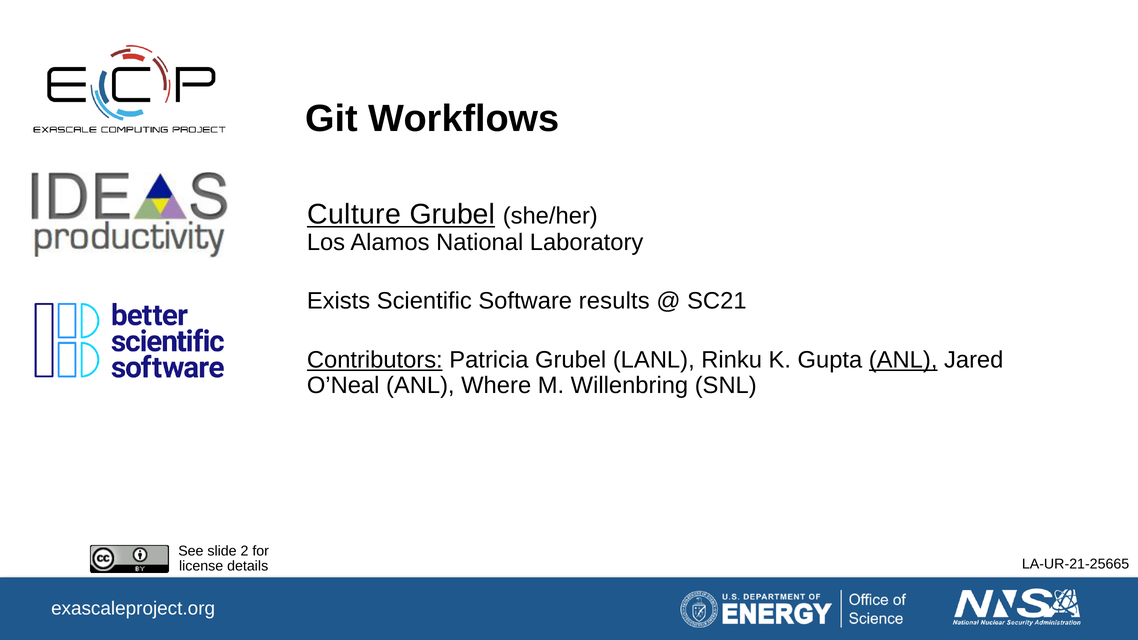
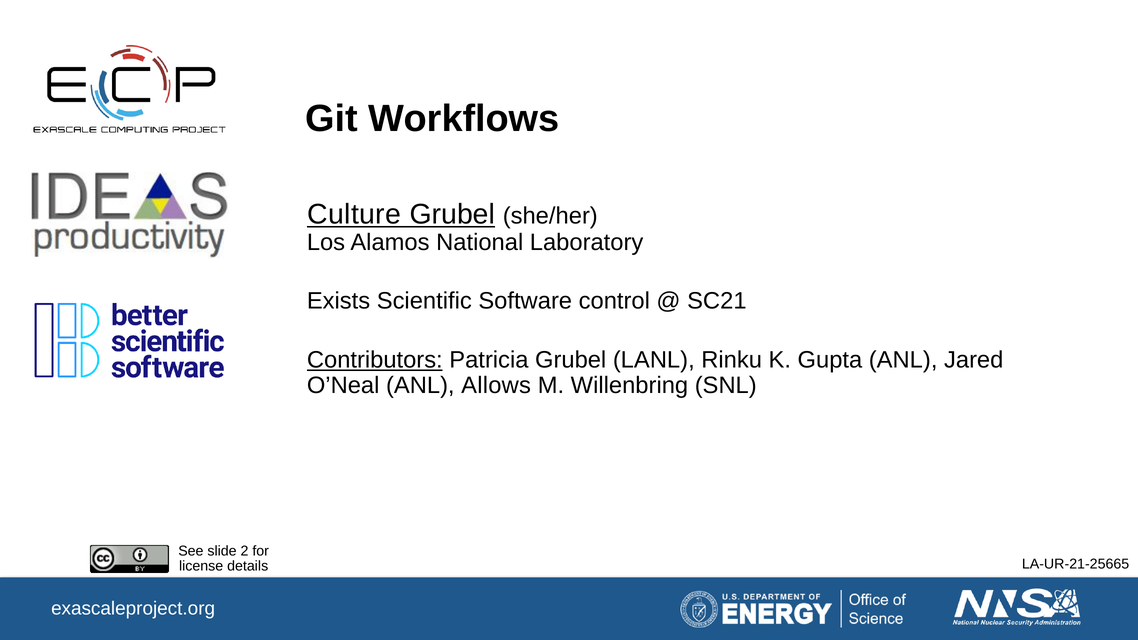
results: results -> control (614, 301)
ANL underline: present -> none (903, 360)
Where: Where -> Allows (496, 386)
